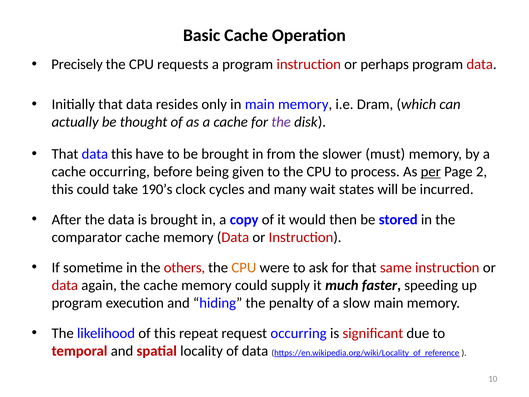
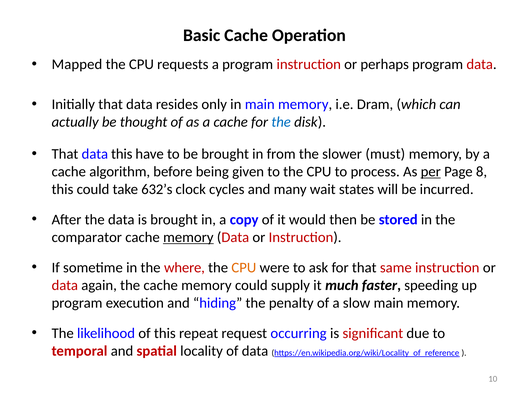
Precisely: Precisely -> Mapped (77, 64)
the colour: purple -> blue (281, 122)
cache occurring: occurring -> algorithm (120, 172)
2: 2 -> 8 (482, 172)
190’s: 190’s -> 632’s (157, 189)
memory underline: none -> present (188, 237)
others: others -> where (184, 267)
